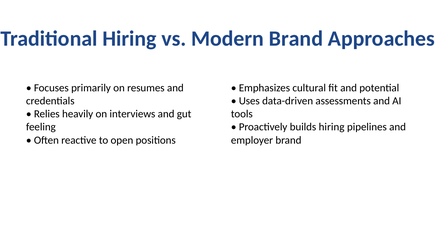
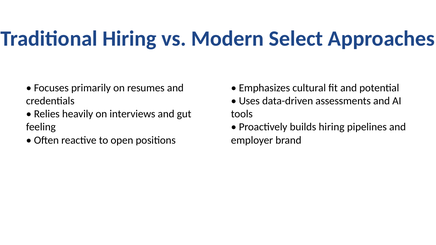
Modern Brand: Brand -> Select (296, 39)
